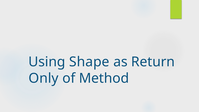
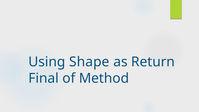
Only: Only -> Final (44, 78)
